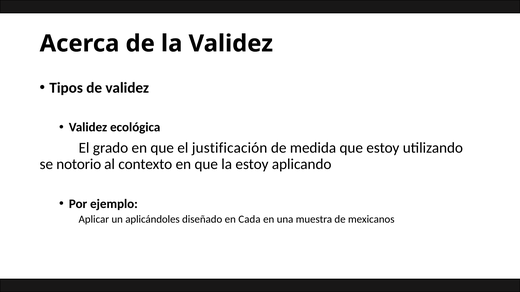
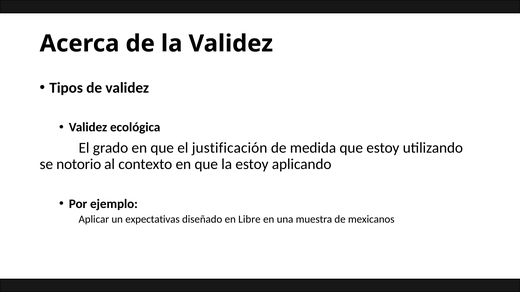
aplicándoles: aplicándoles -> expectativas (153, 220)
Cada: Cada -> Libre (249, 220)
